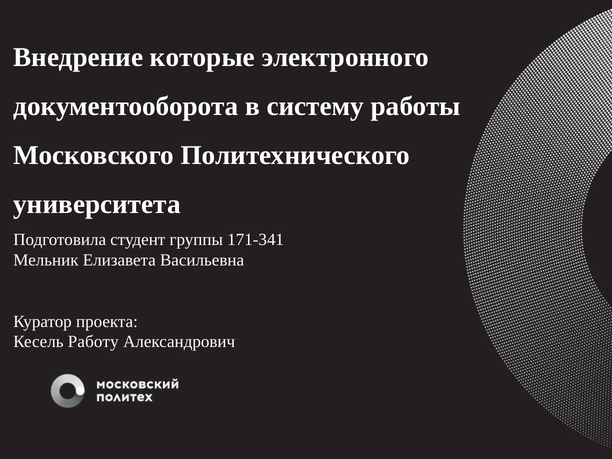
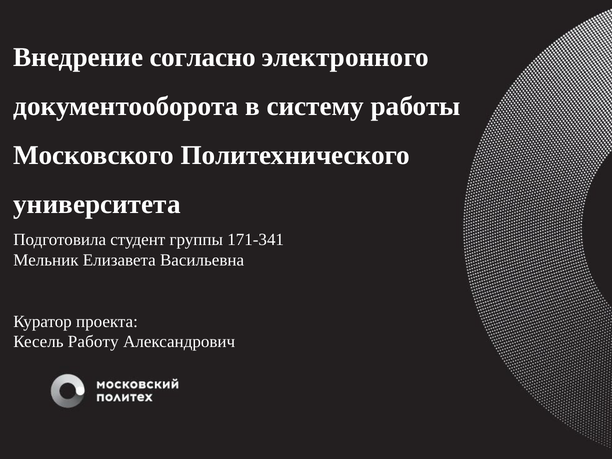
которые: которые -> согласно (203, 57)
